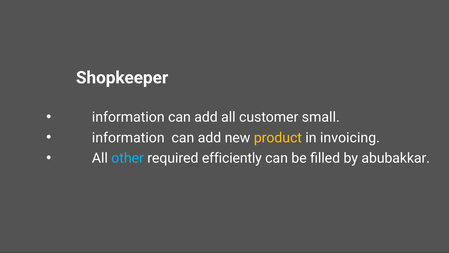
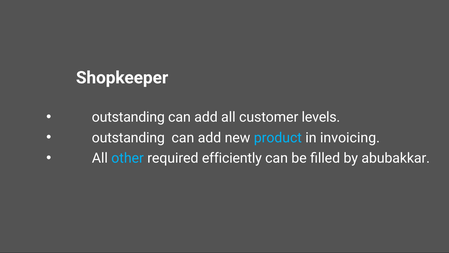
information: information -> outstanding (128, 117)
small: small -> levels (321, 117)
information: information -> outstanding (128, 137)
product colour: yellow -> light blue (278, 137)
